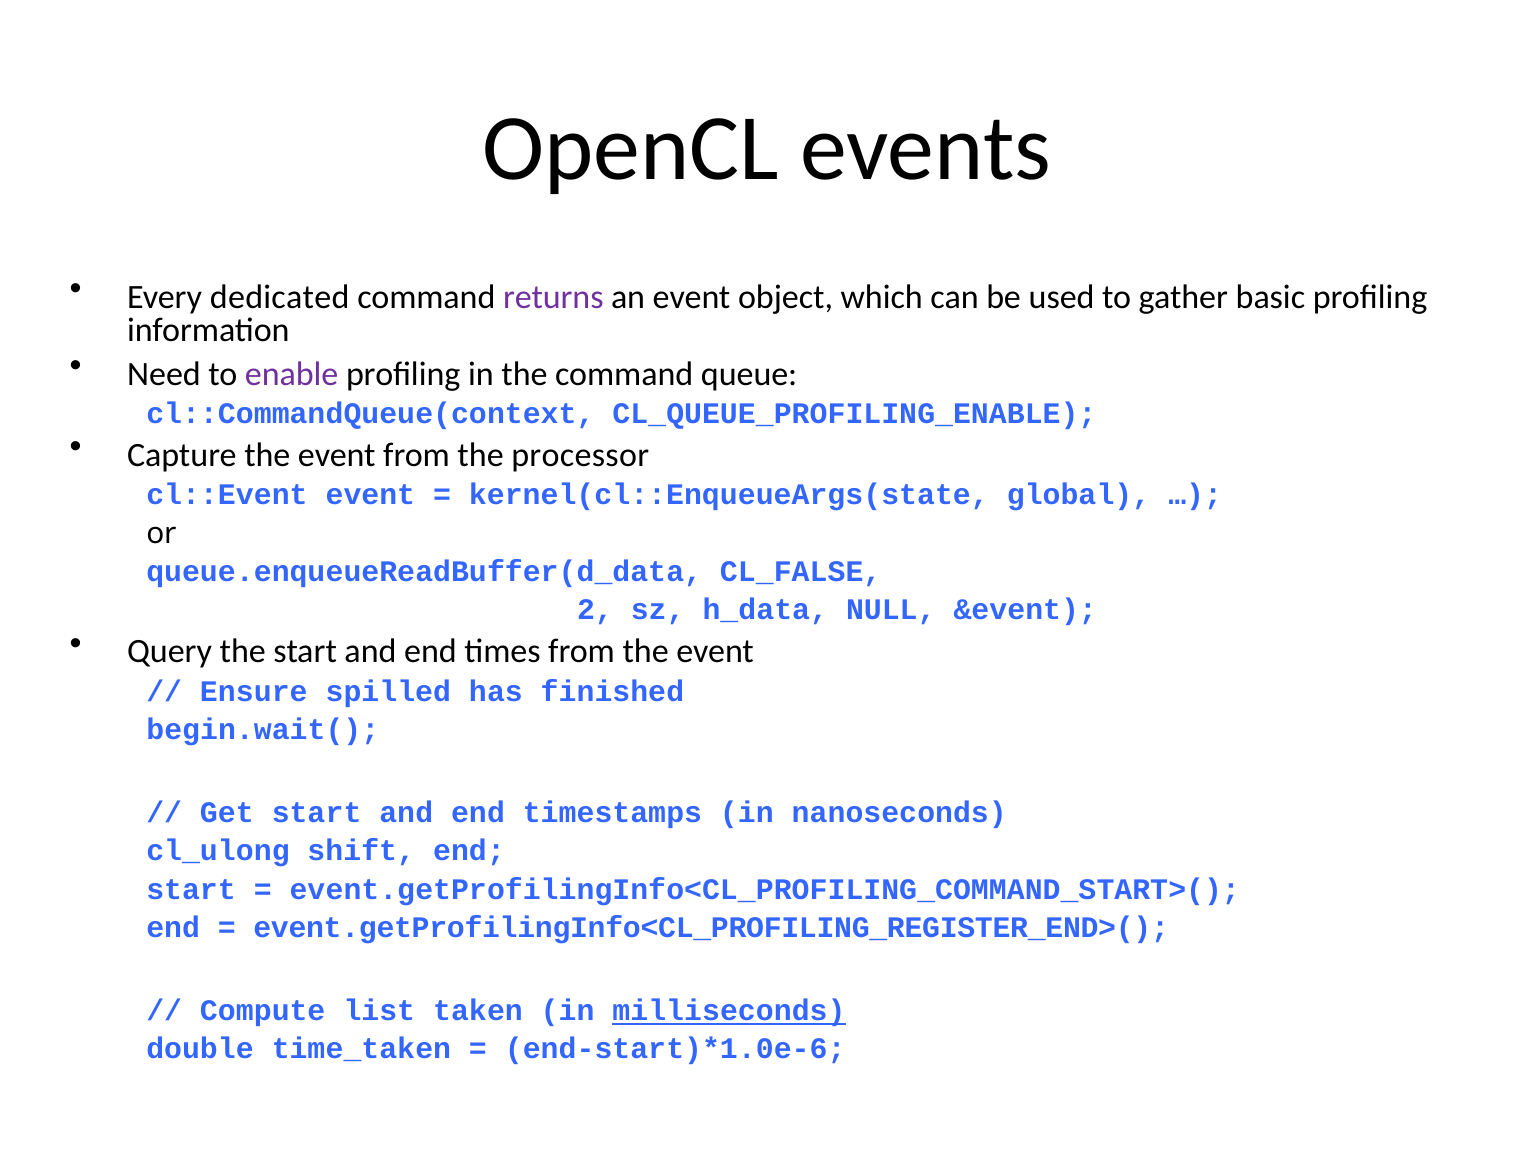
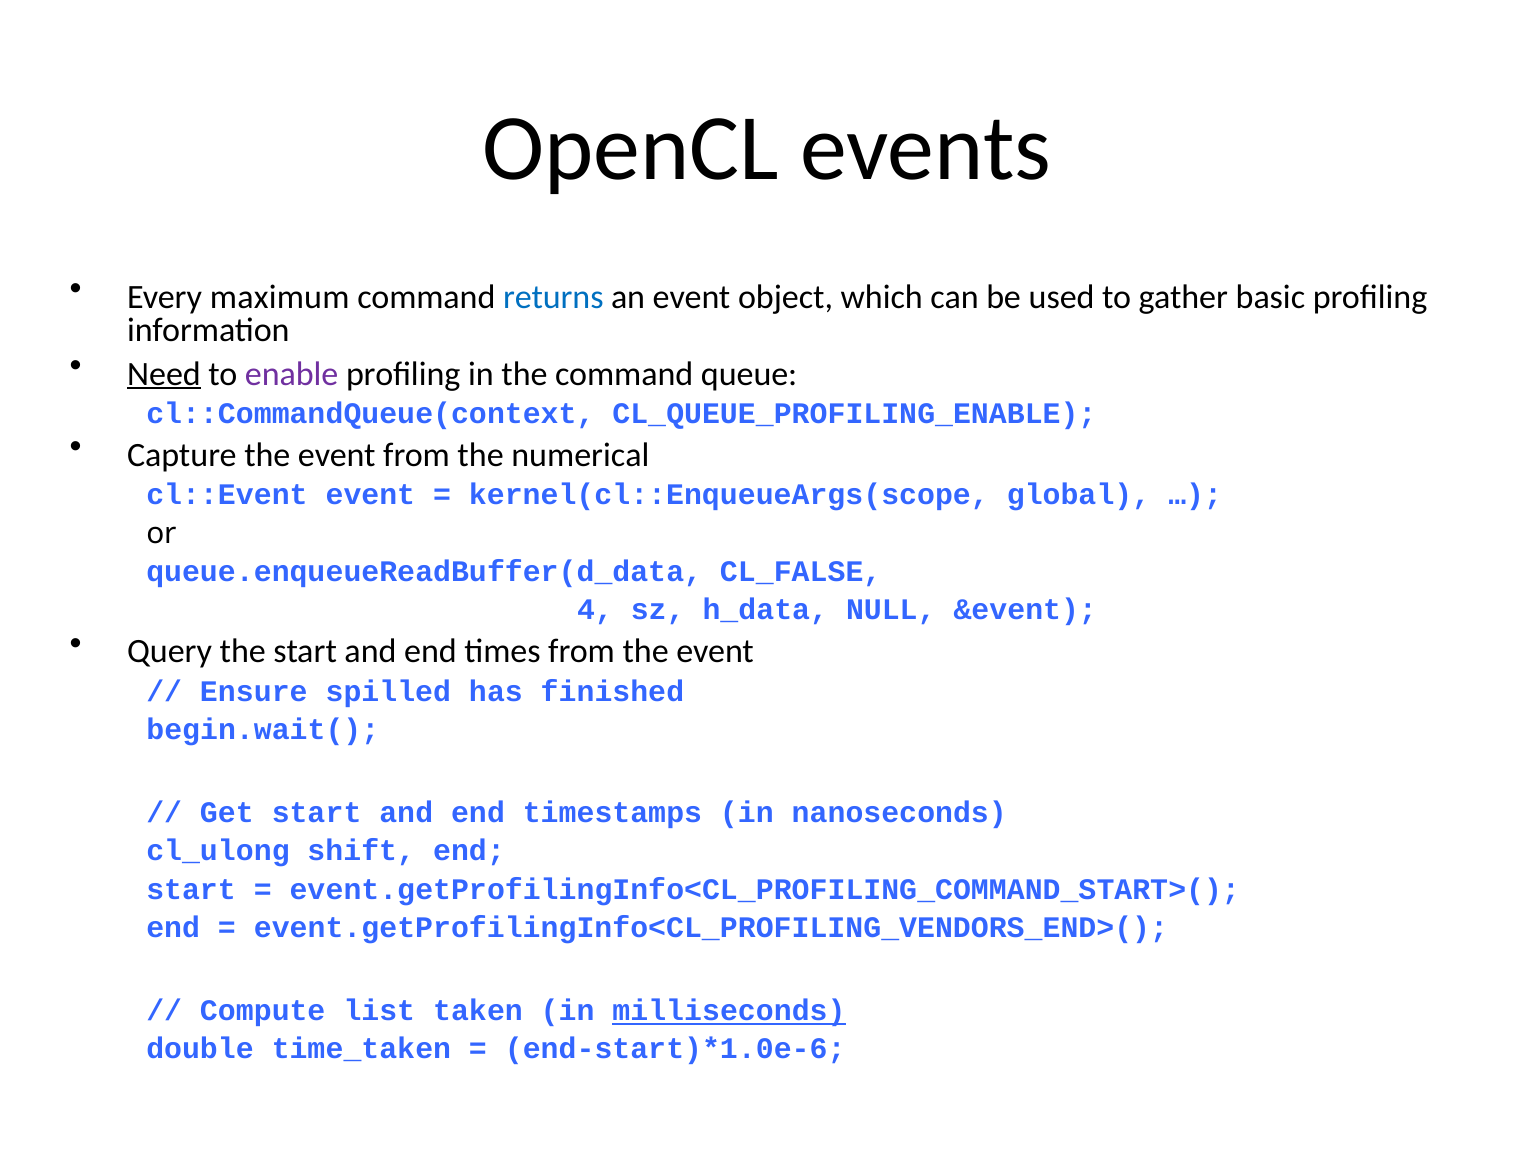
dedicated: dedicated -> maximum (280, 298)
returns colour: purple -> blue (553, 298)
Need underline: none -> present (164, 374)
processor: processor -> numerical (580, 456)
kernel(cl::EnqueueArgs(state: kernel(cl::EnqueueArgs(state -> kernel(cl::EnqueueArgs(scope (729, 495)
2: 2 -> 4 (595, 610)
event.getProfilingInfo<CL_PROFILING_REGISTER_END>(: event.getProfilingInfo<CL_PROFILING_REGISTER_END>( -> event.getProfilingInfo<CL_PROFILING_VENDORS_END>( (711, 928)
